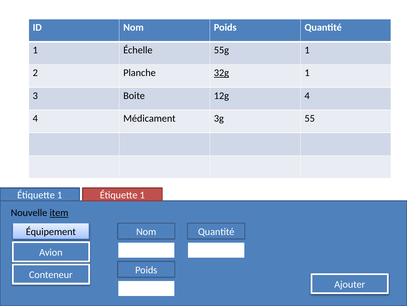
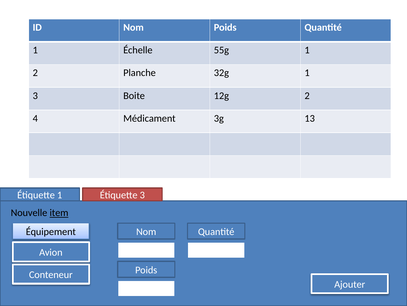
32g underline: present -> none (221, 73)
12g 4: 4 -> 2 (307, 95)
55: 55 -> 13 (310, 118)
1 Étiquette 1: 1 -> 3 (142, 195)
